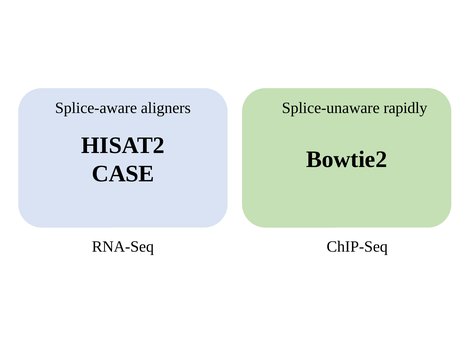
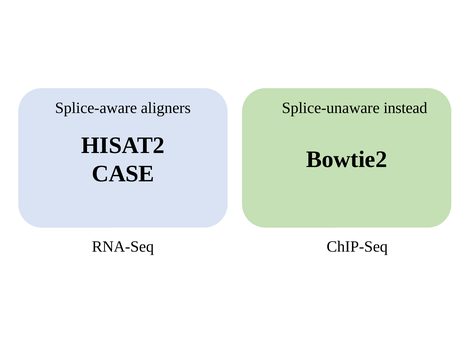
rapidly: rapidly -> instead (405, 108)
